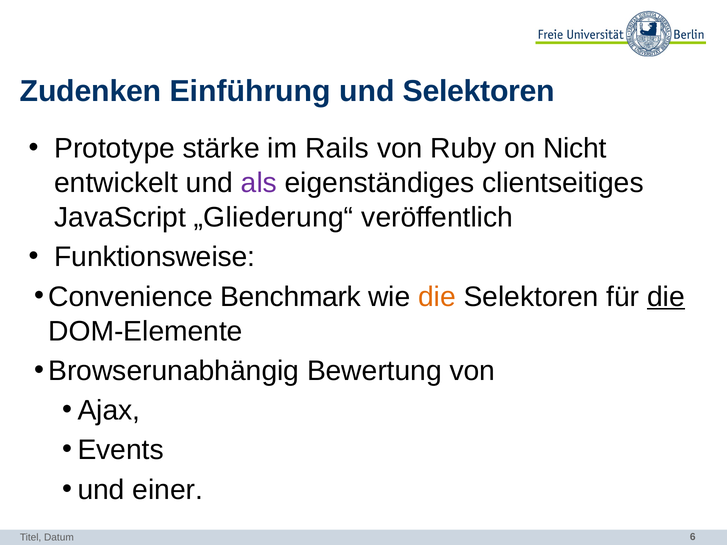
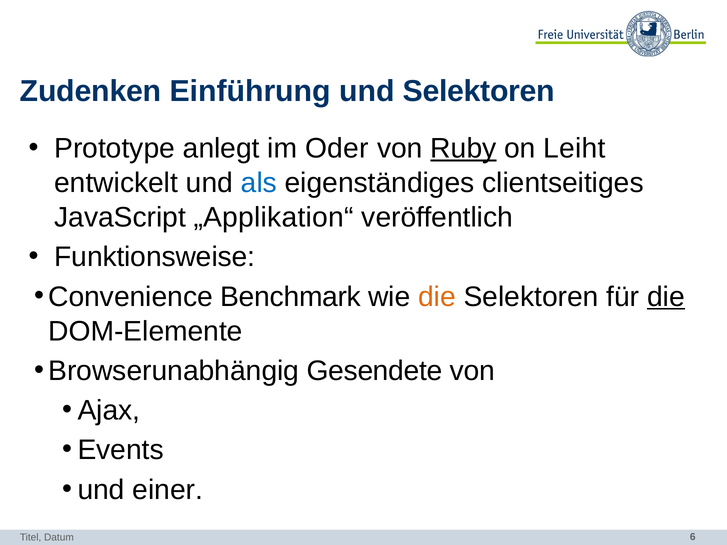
stärke: stärke -> anlegt (221, 148)
Rails: Rails -> Oder (337, 148)
Ruby underline: none -> present (463, 148)
Nicht: Nicht -> Leiht (575, 148)
als colour: purple -> blue (259, 183)
„Gliederung“: „Gliederung“ -> „Applikation“ (274, 218)
Bewertung: Bewertung -> Gesendete (375, 371)
